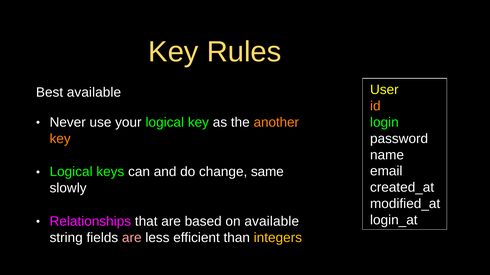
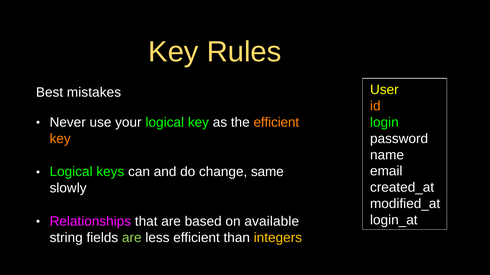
Best available: available -> mistakes (94, 93)
the another: another -> efficient (276, 123)
are colour: pink -> light green (132, 238)
